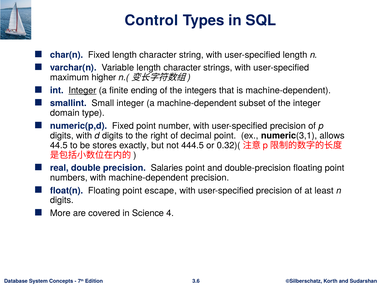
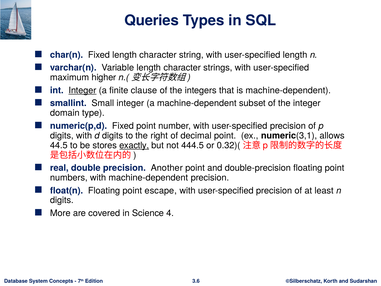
Control: Control -> Queries (152, 21)
ending: ending -> clause (144, 90)
exactly underline: none -> present (134, 145)
Salaries: Salaries -> Another (167, 168)
